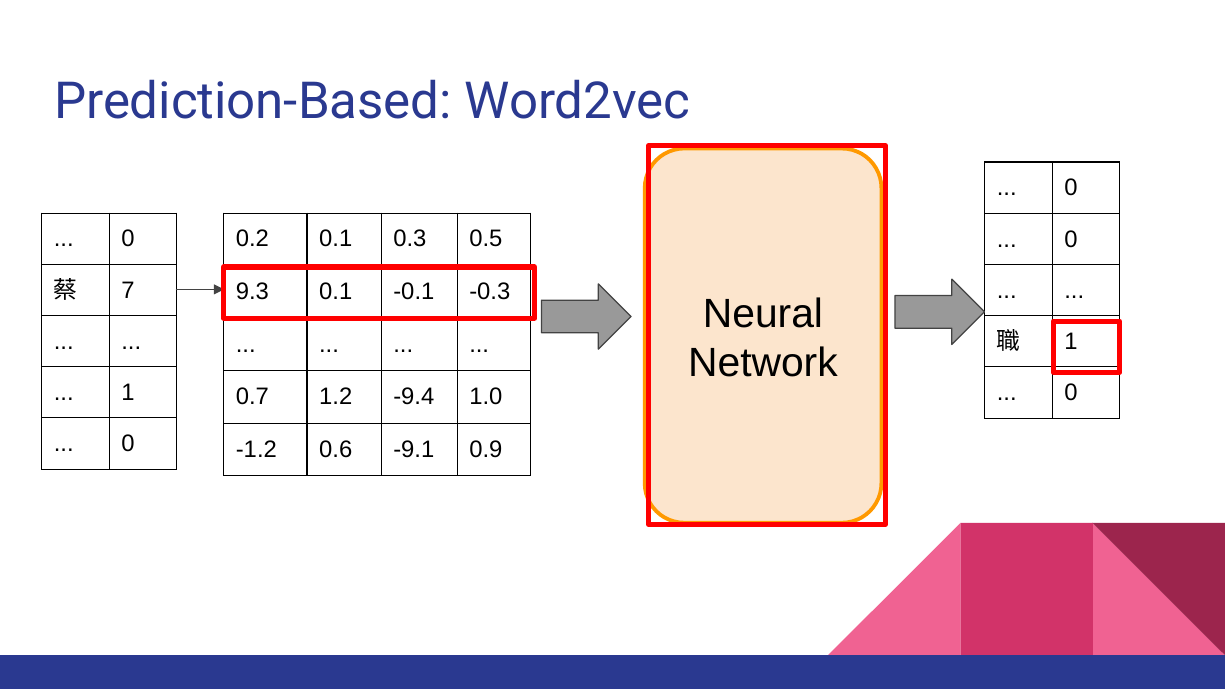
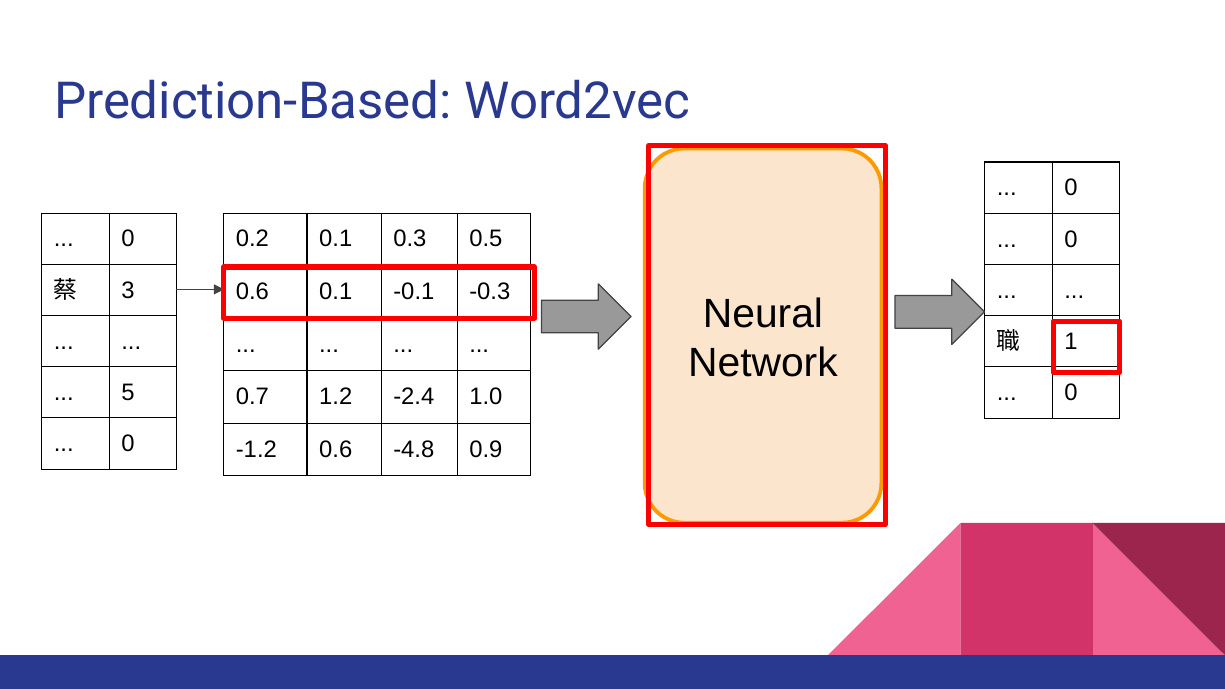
9.3: 9.3 -> 0.6 (252, 292)
7: 7 -> 3 (128, 290)
1: 1 -> 5 (128, 393)
-9.4: -9.4 -> -2.4 (414, 397)
-9.1: -9.1 -> -4.8 (414, 449)
